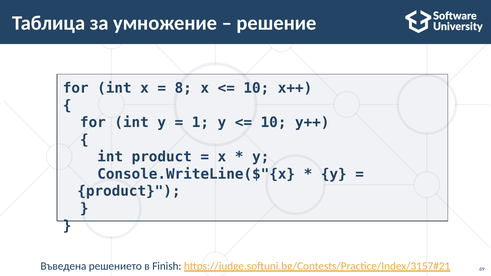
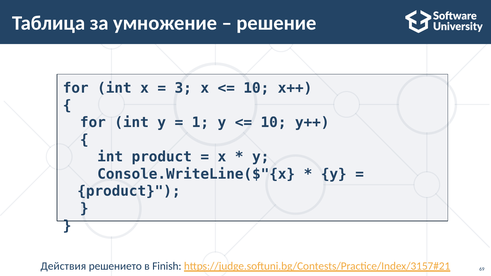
8: 8 -> 3 (183, 88)
Въведена: Въведена -> Действия (63, 266)
